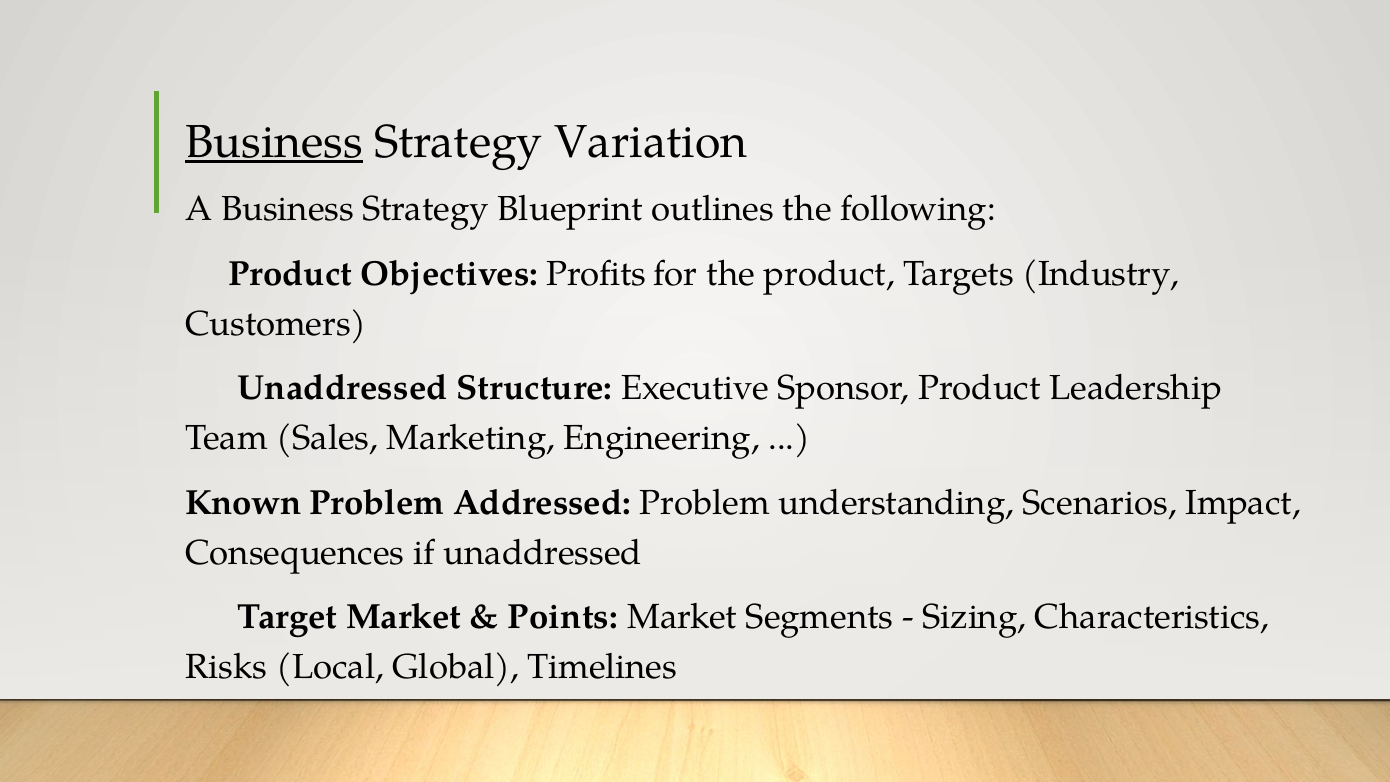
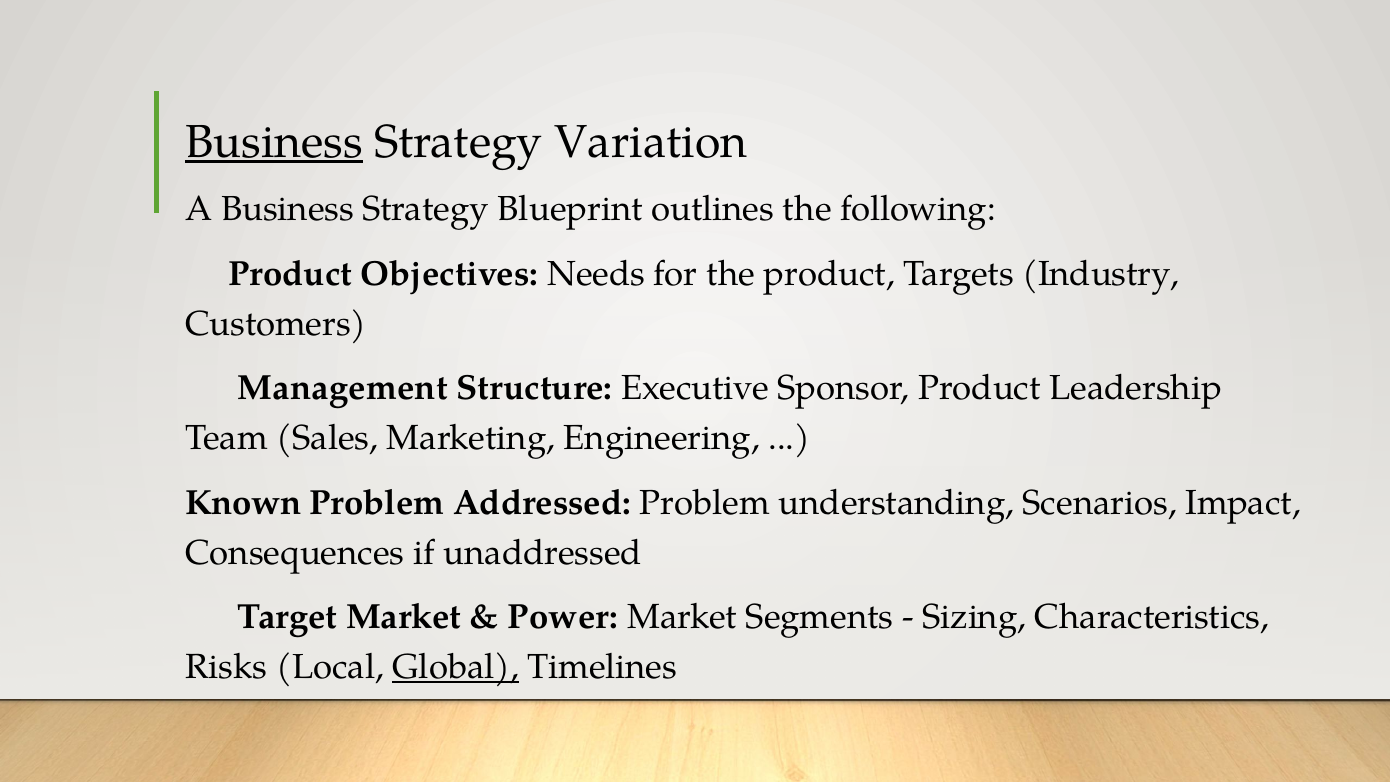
Profits: Profits -> Needs (596, 274)
Unaddressed: Unaddressed -> Management (343, 388)
Points: Points -> Power (563, 617)
Global underline: none -> present (456, 667)
